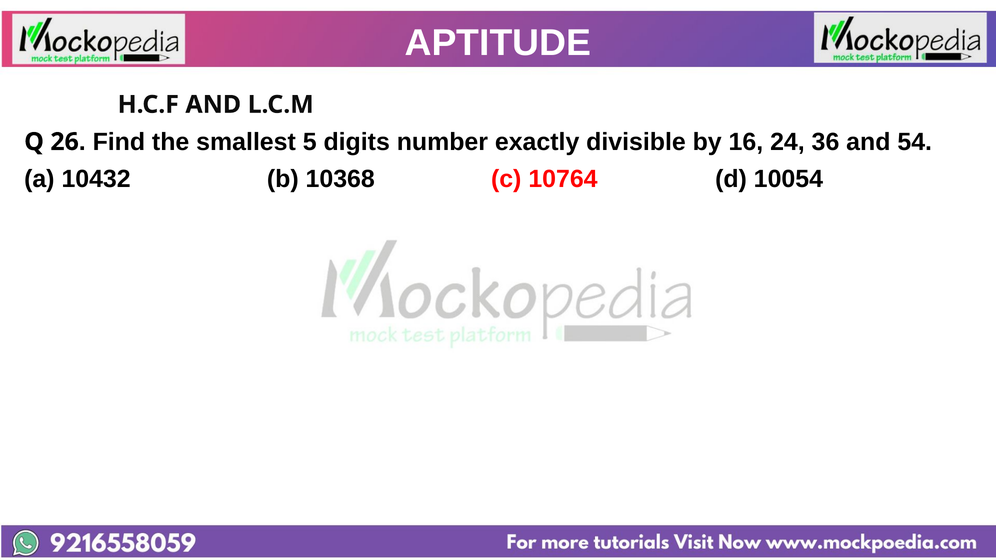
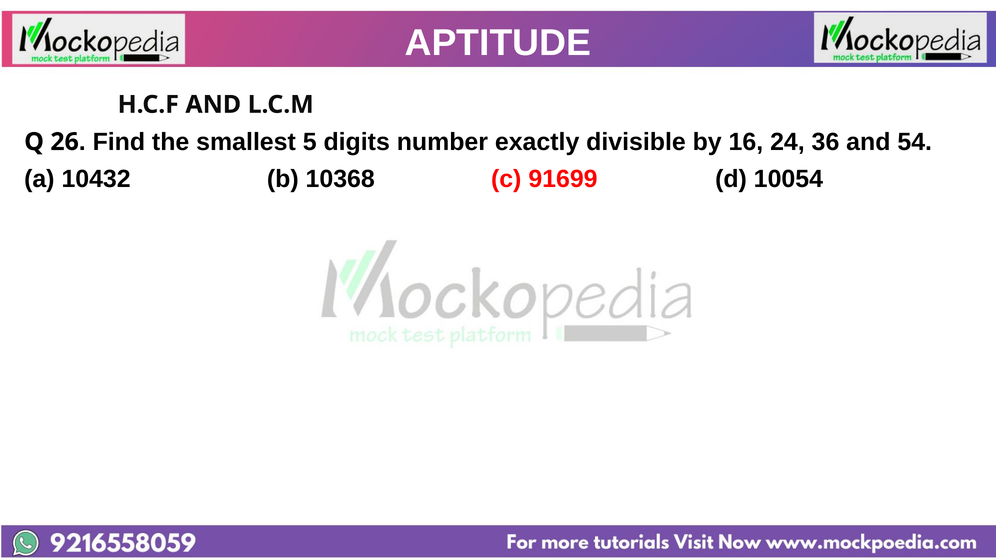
10764: 10764 -> 91699 (563, 179)
